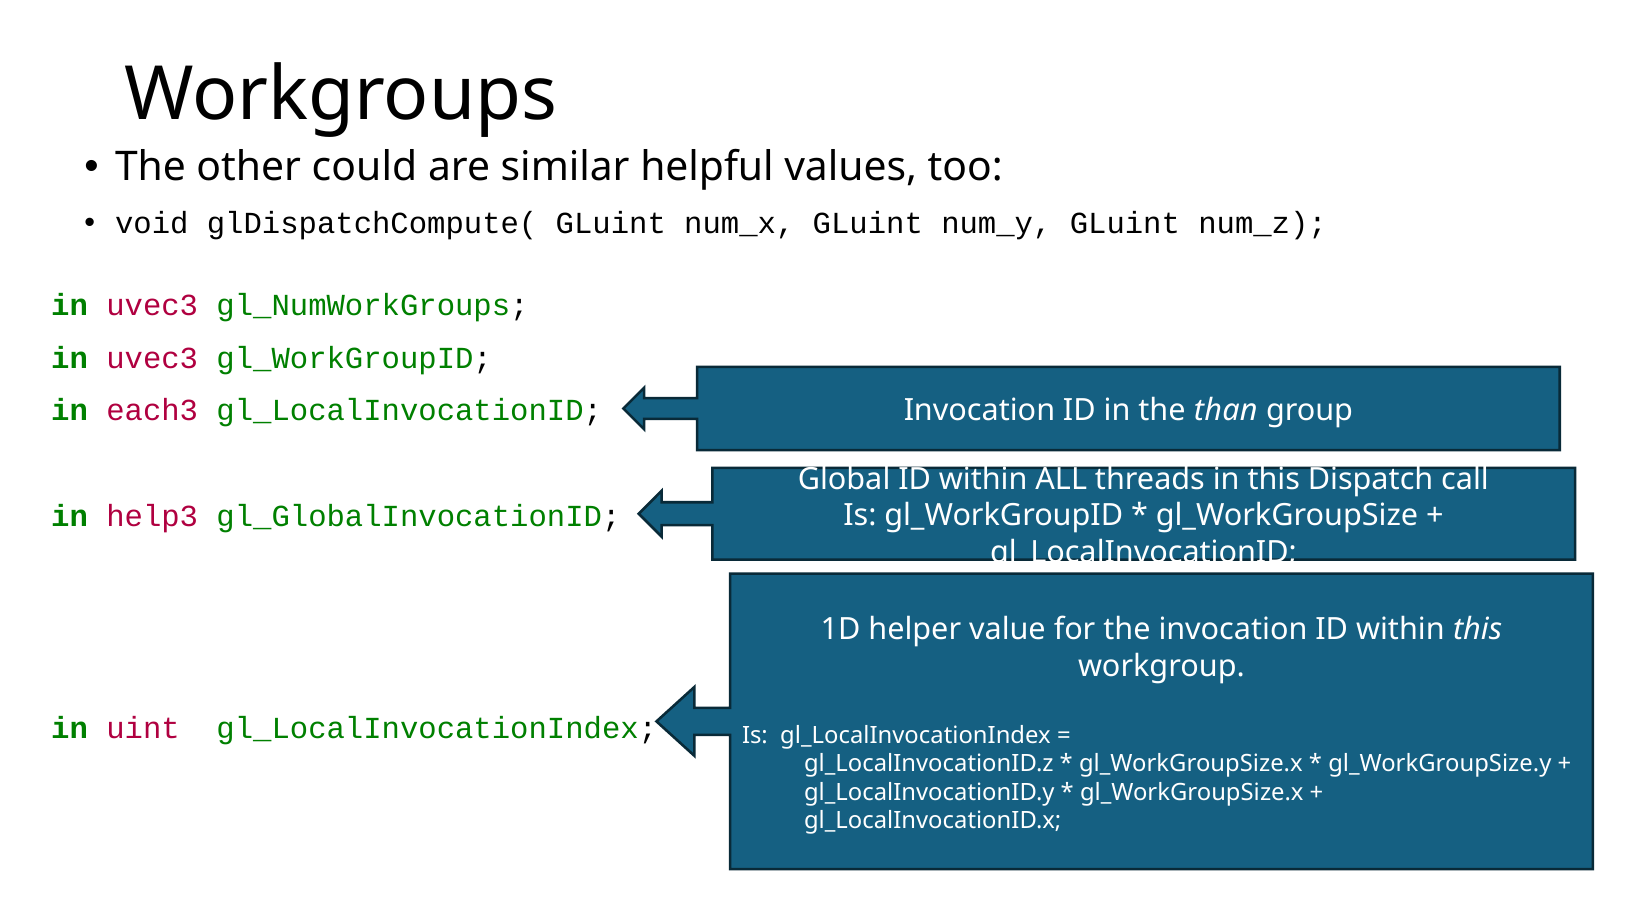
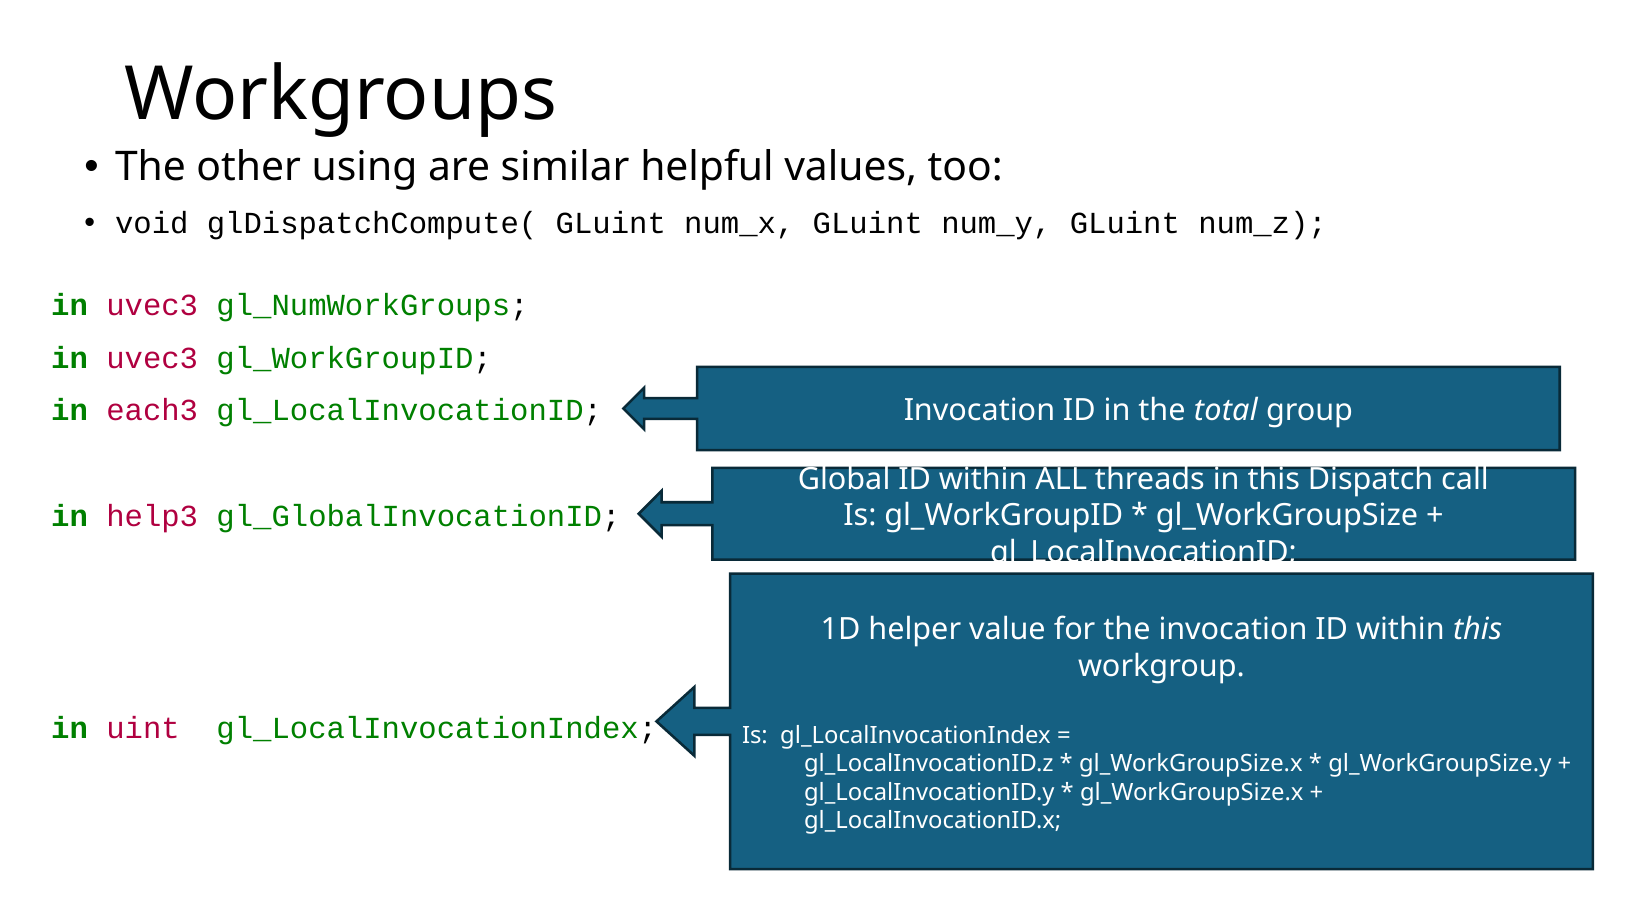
could: could -> using (364, 167)
than: than -> total (1226, 411)
